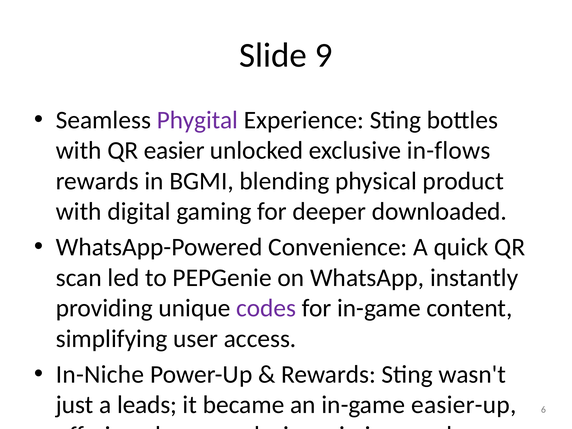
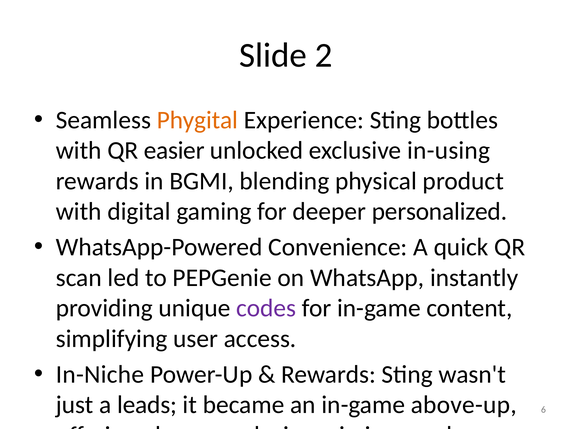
Slide 9: 9 -> 2 (324, 55)
Phygital colour: purple -> orange (197, 120)
in-flows: in-flows -> in-using (449, 151)
downloaded: downloaded -> personalized (439, 212)
easier-up: easier-up -> above-up (464, 405)
